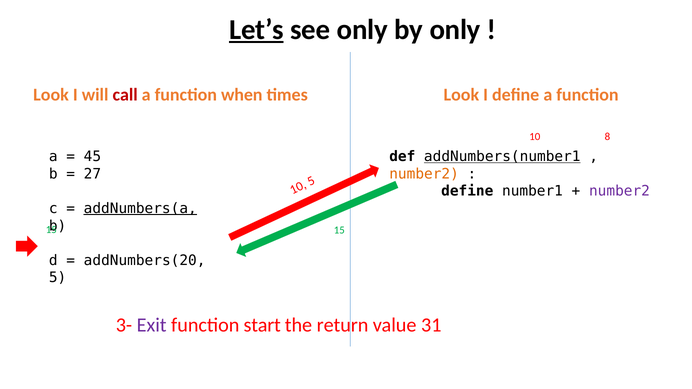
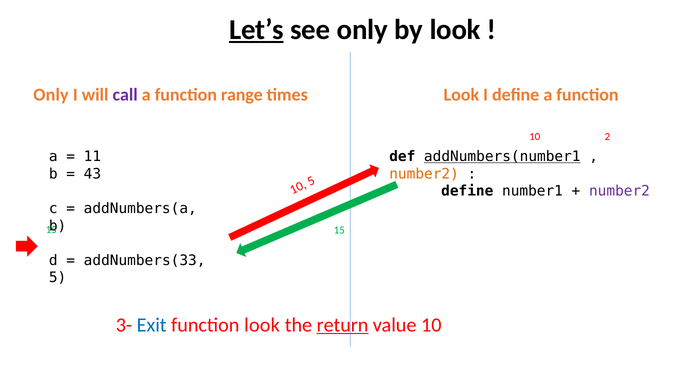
by only: only -> look (455, 30)
Look: Look -> Only (51, 95)
call colour: red -> purple (125, 95)
when: when -> range (242, 95)
8: 8 -> 2 (607, 137)
45: 45 -> 11 (92, 157)
27: 27 -> 43 (92, 174)
addNumbers(a underline: present -> none (140, 209)
addNumbers(20: addNumbers(20 -> addNumbers(33 (145, 260)
Exit colour: purple -> blue (152, 325)
function start: start -> look (262, 325)
return underline: none -> present (343, 325)
value 31: 31 -> 10 (431, 325)
